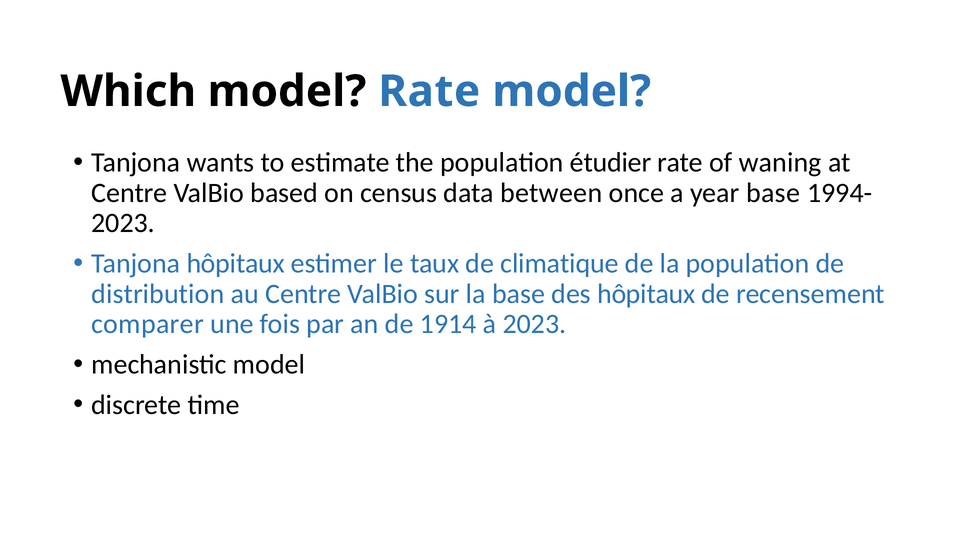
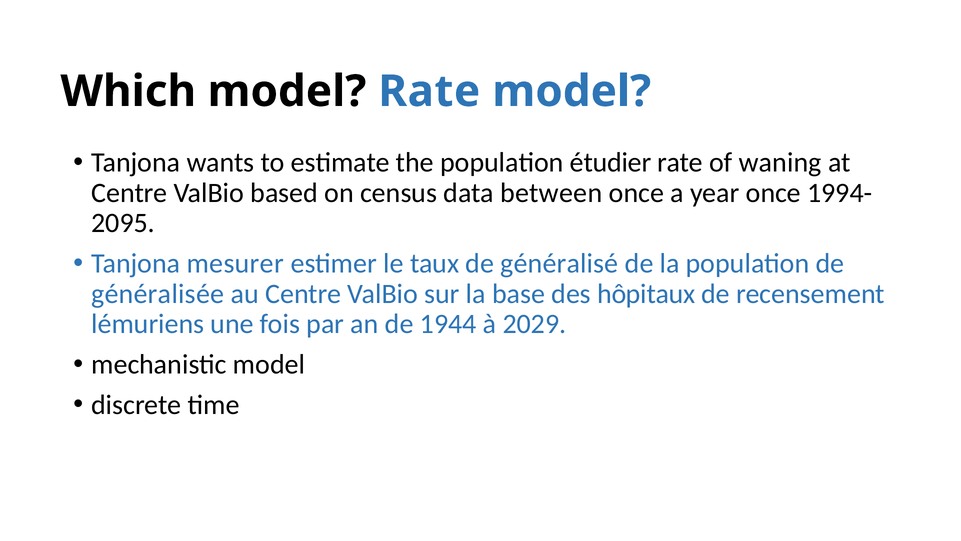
year base: base -> once (773, 193)
2023: 2023 -> 2095 (123, 223)
Tanjona hôpitaux: hôpitaux -> mesurer (235, 263)
climatique: climatique -> généralisé (559, 263)
distribution: distribution -> généralisée (158, 294)
comparer: comparer -> lémuriens (148, 324)
1914: 1914 -> 1944 (448, 324)
à 2023: 2023 -> 2029 (534, 324)
